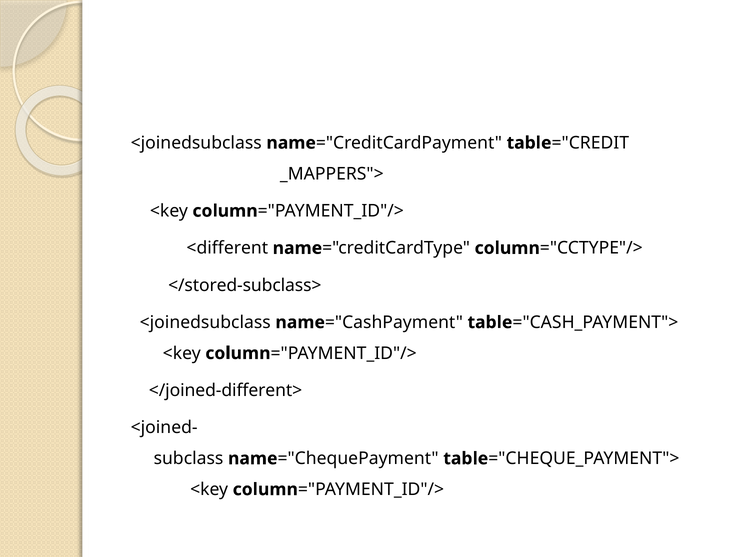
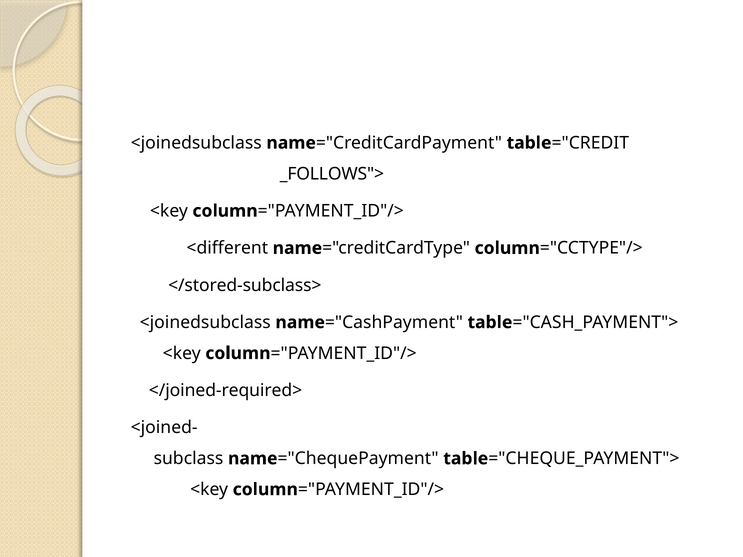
_MAPPERS">: _MAPPERS"> -> _FOLLOWS"> (332, 174)
</joined-different>: </joined-different> -> </joined-required> (226, 391)
